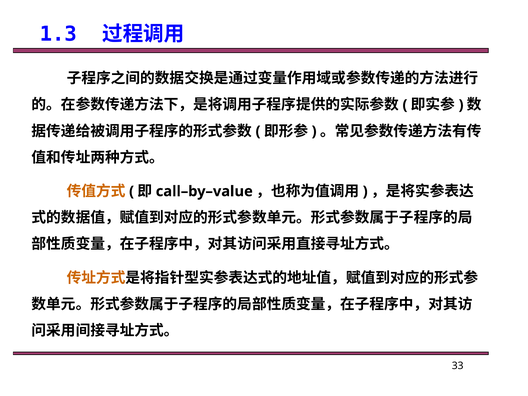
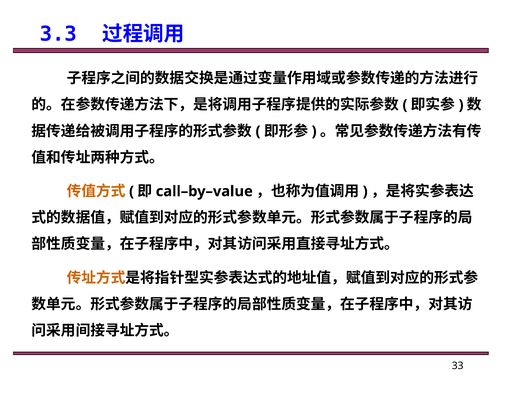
1.3: 1.3 -> 3.3 (58, 34)
